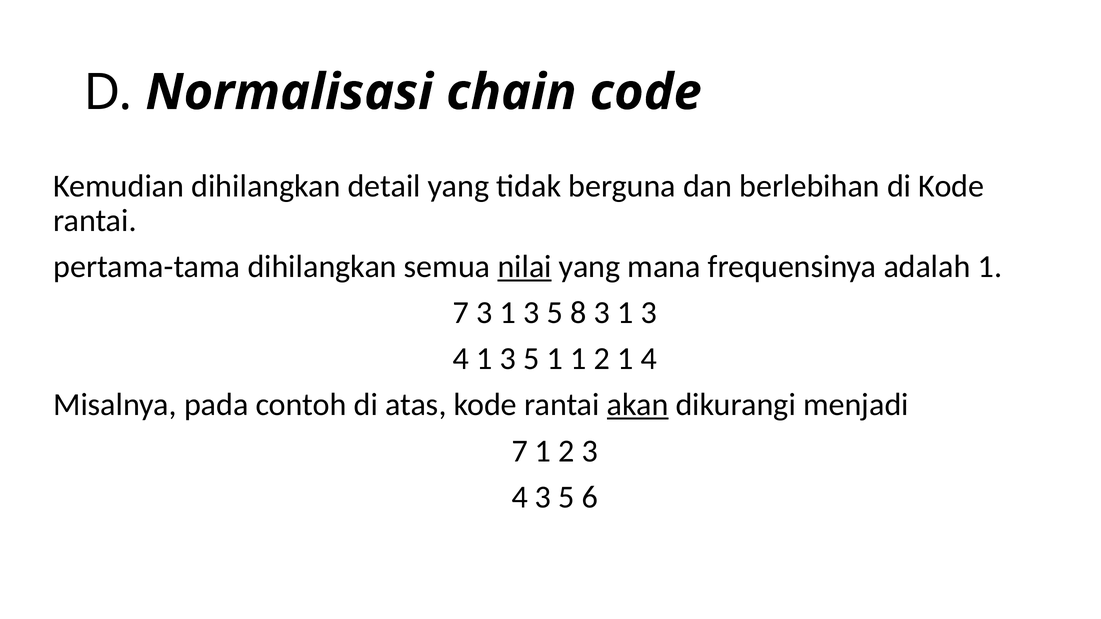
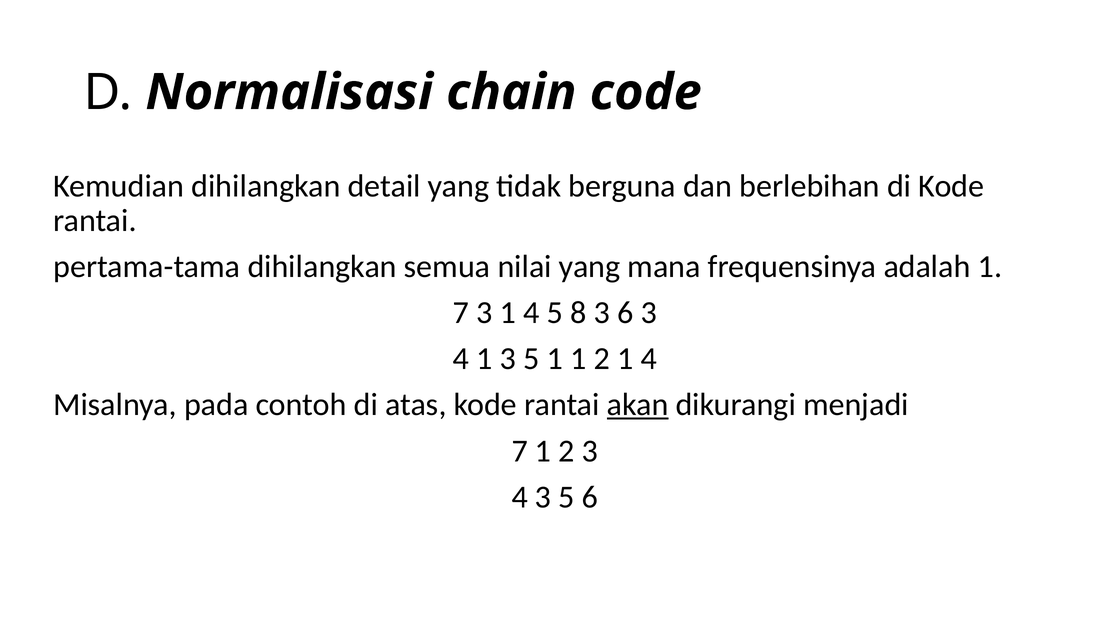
nilai underline: present -> none (525, 267)
7 3 1 3: 3 -> 4 (531, 313)
8 3 1: 1 -> 6 (625, 313)
